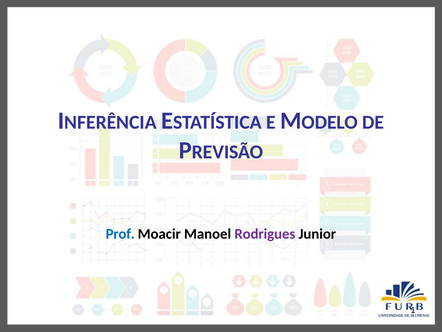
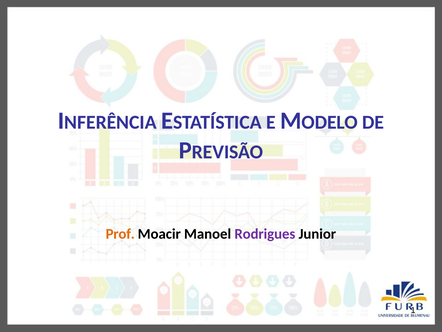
Prof colour: blue -> orange (120, 234)
